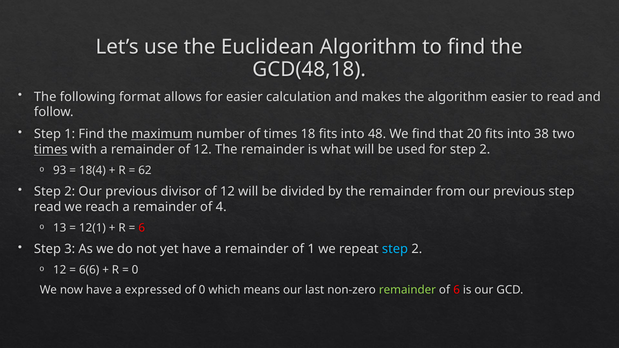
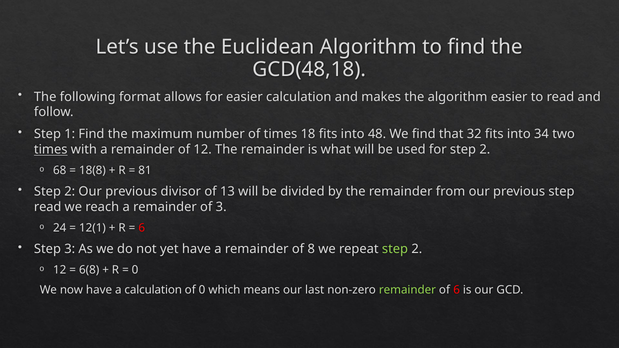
maximum underline: present -> none (162, 134)
20: 20 -> 32 (474, 134)
38: 38 -> 34 (541, 134)
93: 93 -> 68 (60, 170)
18(4: 18(4 -> 18(8 (92, 170)
62: 62 -> 81 (145, 170)
divisor of 12: 12 -> 13 (227, 192)
of 4: 4 -> 3 (221, 207)
13: 13 -> 24 (60, 228)
of 1: 1 -> 8 (311, 249)
step colour: light blue -> light green (395, 249)
6(6: 6(6 -> 6(8 (89, 270)
a expressed: expressed -> calculation (153, 290)
